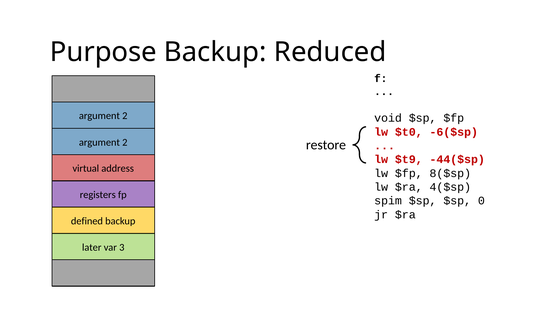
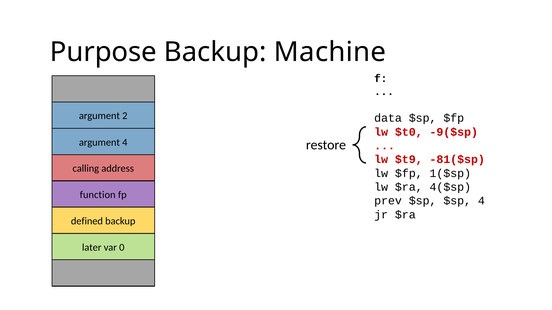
Reduced: Reduced -> Machine (330, 52)
void: void -> data (388, 118)
-6($sp: -6($sp -> -9($sp (454, 132)
2: 2 -> 4 (125, 142)
-44($sp: -44($sp -> -81($sp (457, 160)
virtual: virtual -> calling (86, 169)
8($sp: 8($sp -> 1($sp (450, 174)
registers: registers -> function (98, 195)
spim: spim -> prev (388, 201)
$sp 0: 0 -> 4 (481, 201)
3: 3 -> 0 (122, 248)
